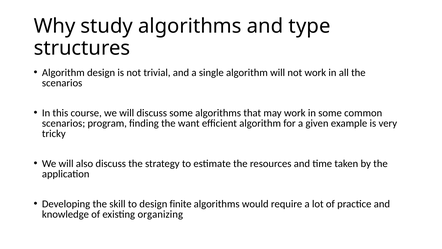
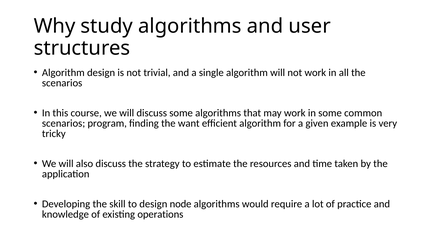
type: type -> user (310, 26)
finite: finite -> node (181, 204)
organizing: organizing -> operations (160, 214)
